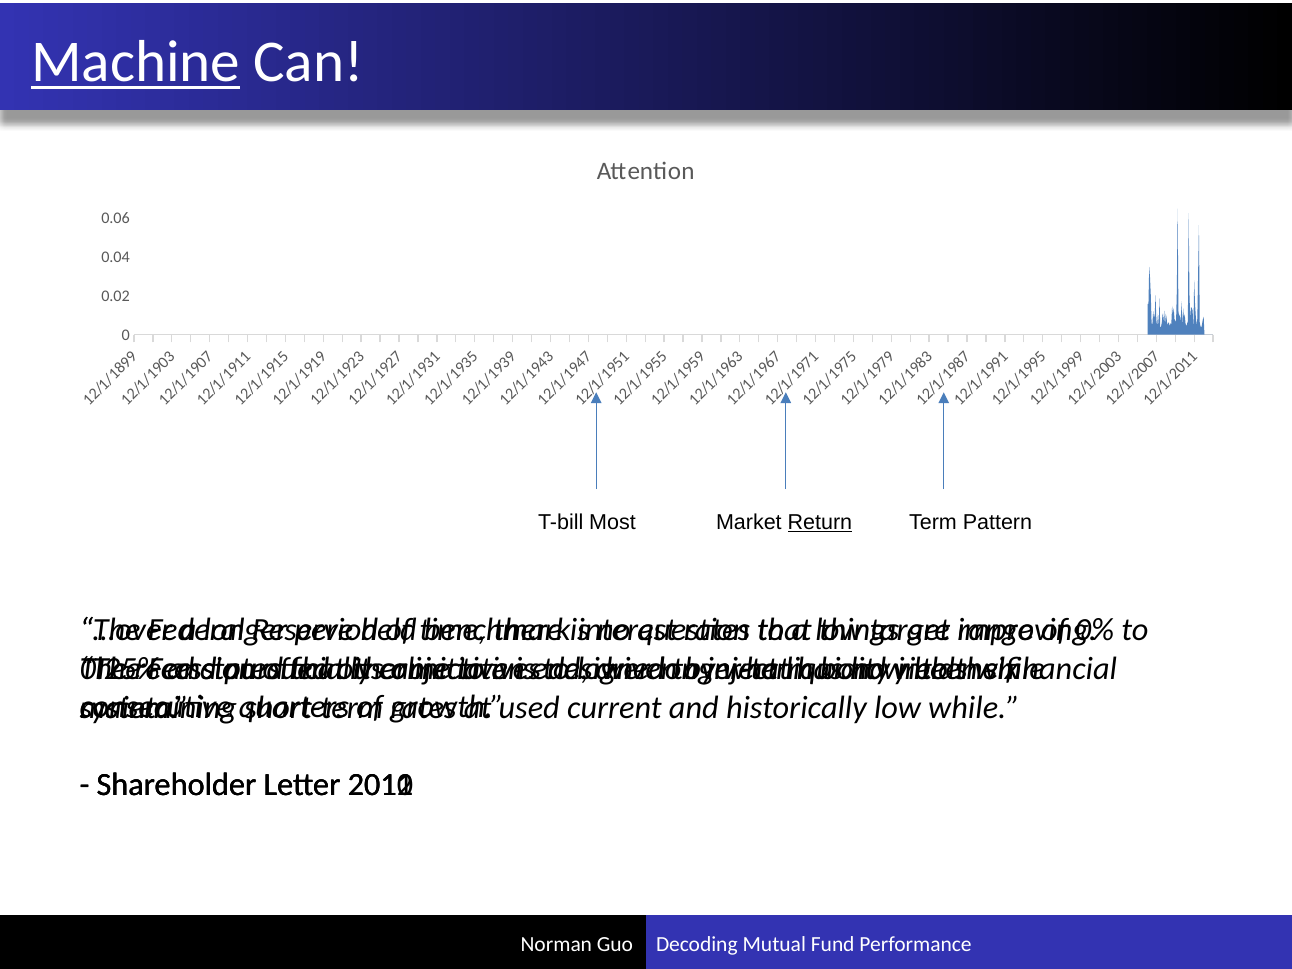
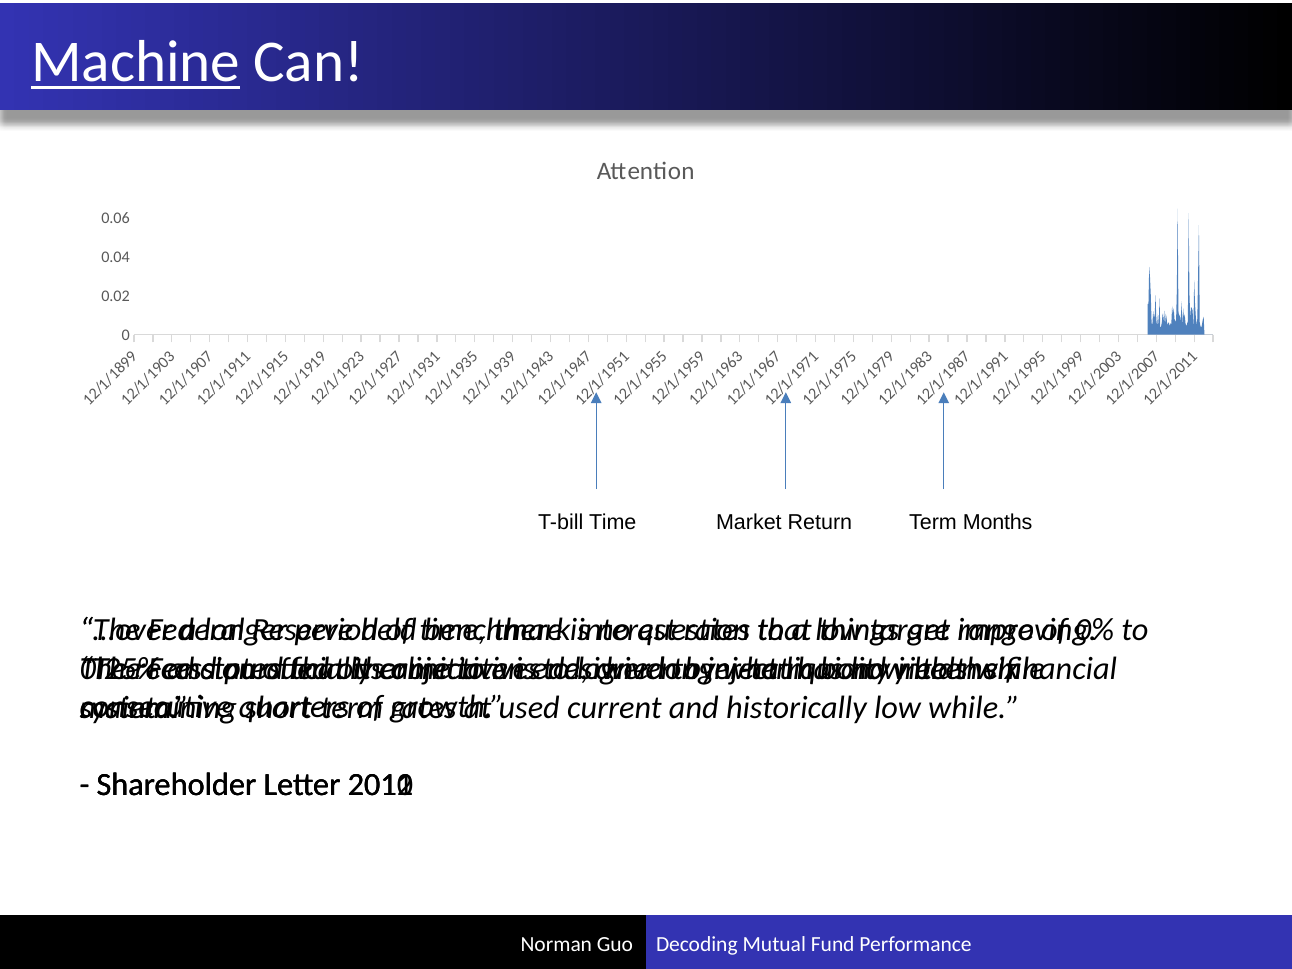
T-bill Most: Most -> Time (613, 522)
Return underline: present -> none (820, 522)
Pattern: Pattern -> Months (998, 522)
